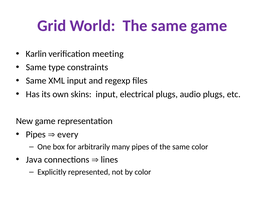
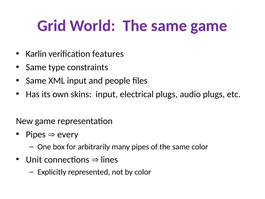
meeting: meeting -> features (108, 54)
regexp: regexp -> people (118, 81)
Java: Java -> Unit (34, 159)
